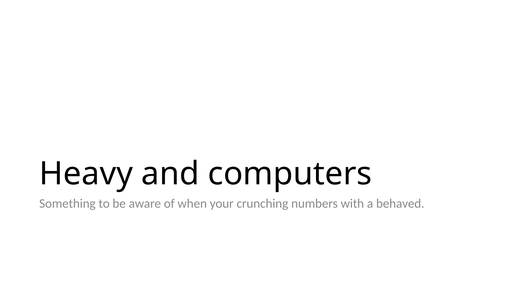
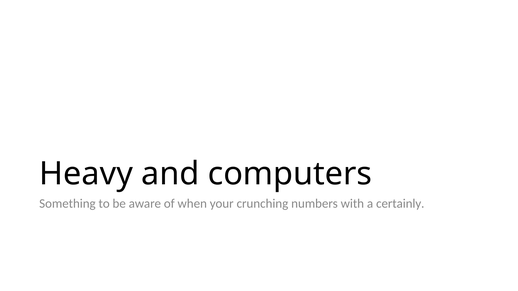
behaved: behaved -> certainly (400, 204)
